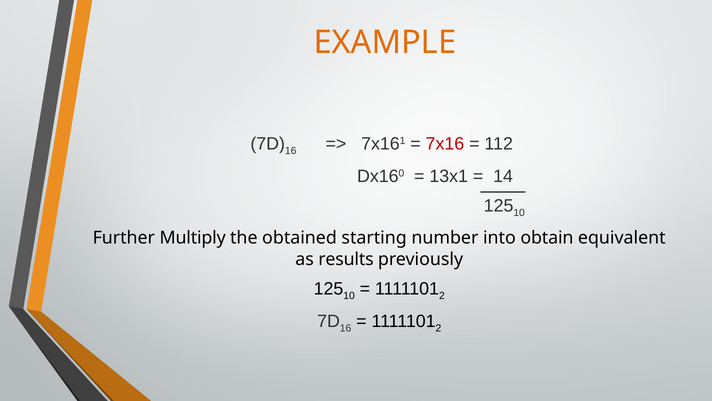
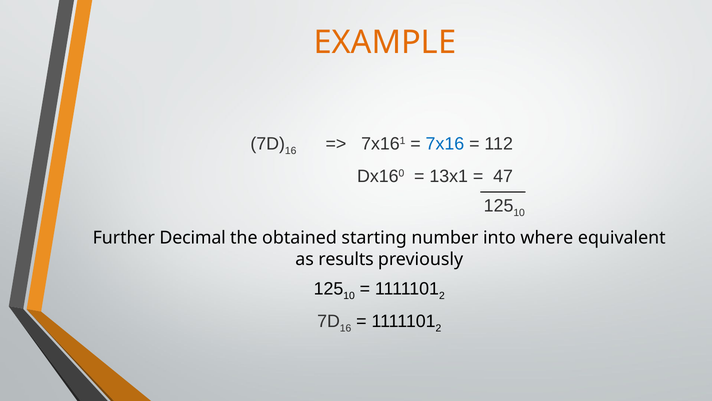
7x16 colour: red -> blue (445, 144)
14: 14 -> 47 (503, 176)
Multiply: Multiply -> Decimal (193, 238)
obtain: obtain -> where (547, 238)
